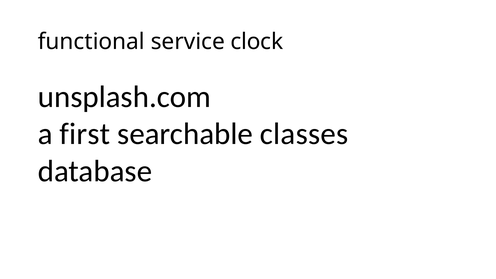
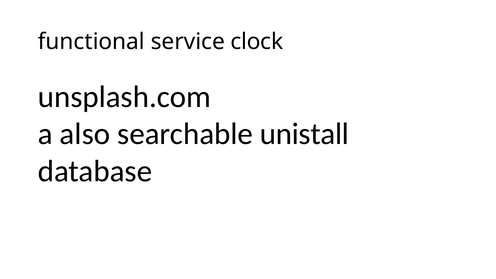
first: first -> also (85, 134)
classes: classes -> unistall (304, 134)
